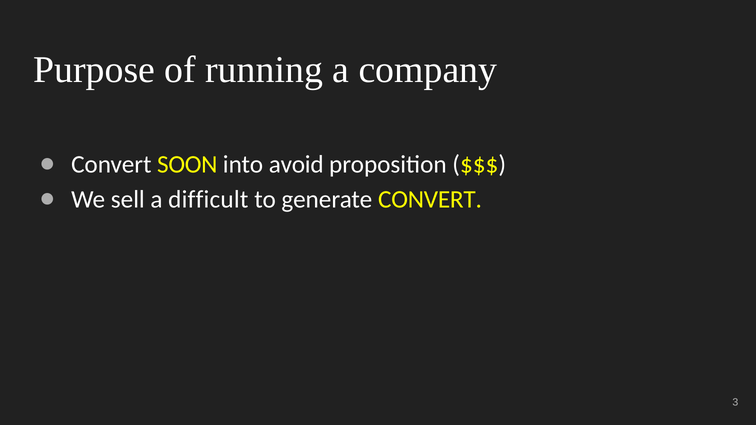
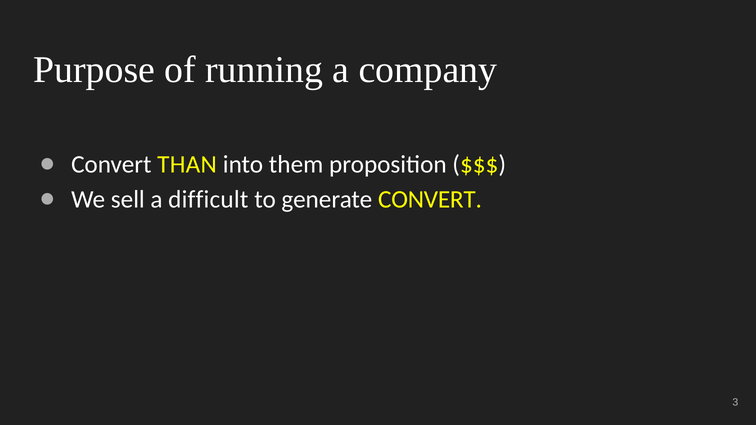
SOON: SOON -> THAN (187, 165)
avoid: avoid -> them (296, 165)
